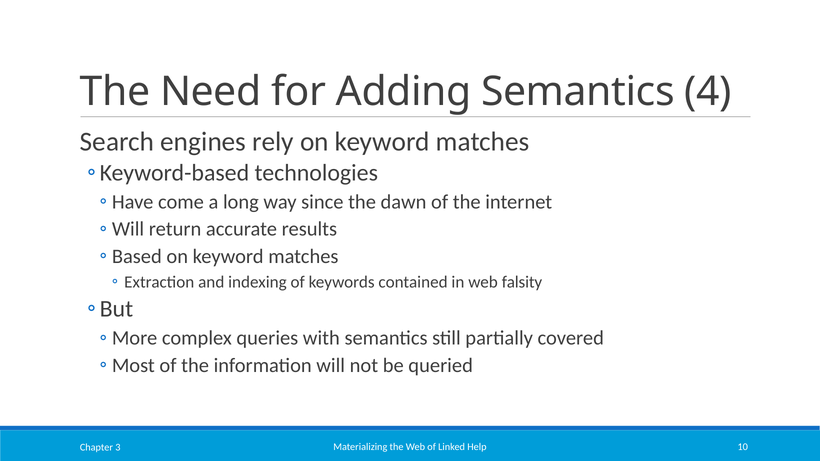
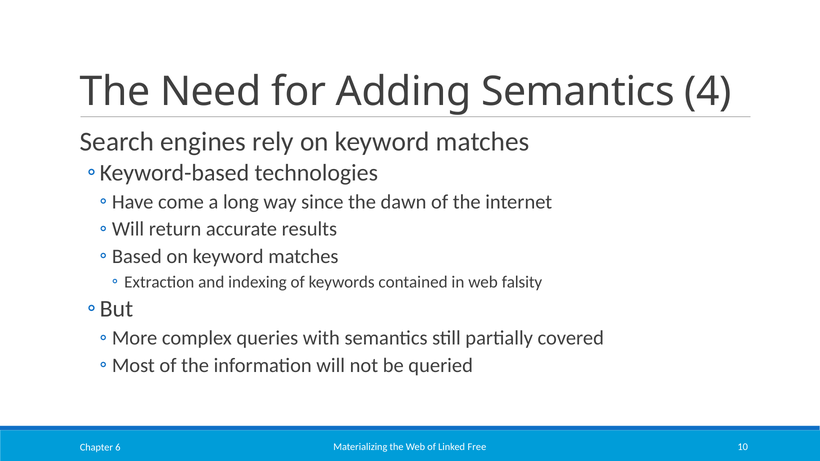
Help: Help -> Free (477, 447)
3: 3 -> 6 (118, 447)
